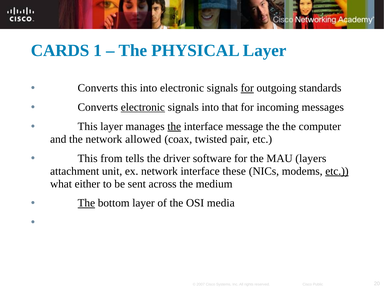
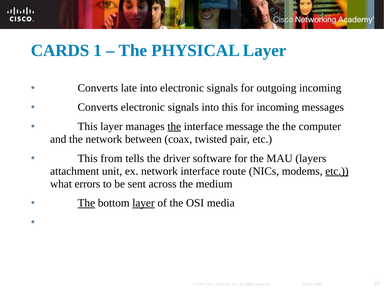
Converts this: this -> late (129, 88)
for underline: present -> none (247, 88)
outgoing standards: standards -> incoming (320, 88)
electronic underline: present -> none (143, 107)
into that: that -> this (230, 107)
allowed: allowed -> between (143, 139)
these: these -> route (234, 171)
either: either -> errors (87, 184)
layer underline: none -> present (143, 203)
